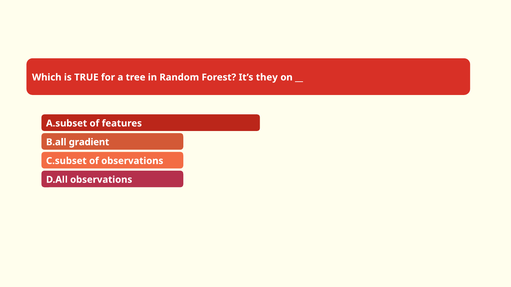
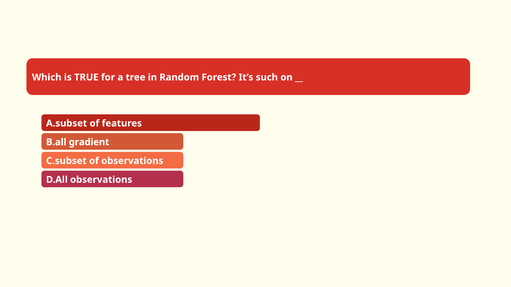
they: they -> such (267, 77)
